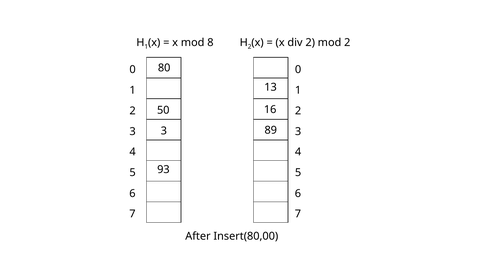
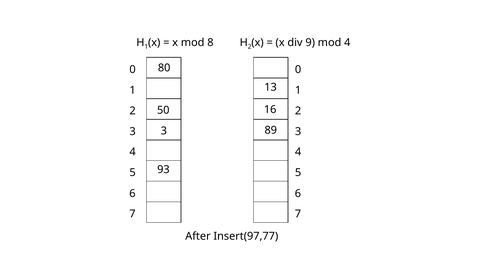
div 2: 2 -> 9 (310, 42)
mod 2: 2 -> 4 (347, 42)
Insert(80,00: Insert(80,00 -> Insert(97,77 (246, 236)
